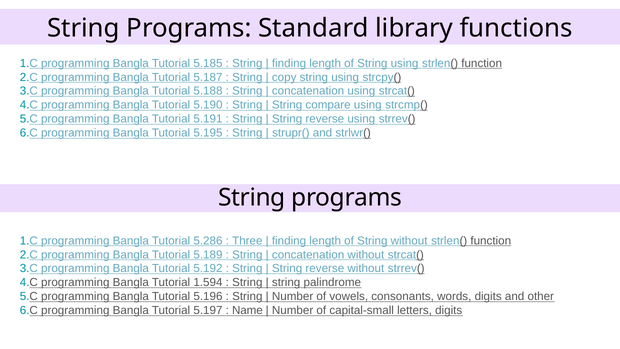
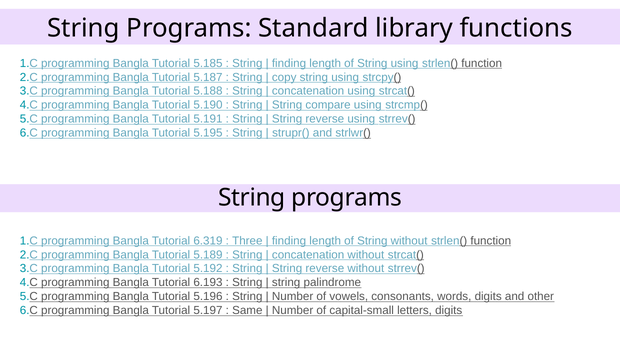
5.286: 5.286 -> 6.319 (208, 241)
1.594: 1.594 -> 6.193 (208, 282)
Name: Name -> Same (247, 310)
